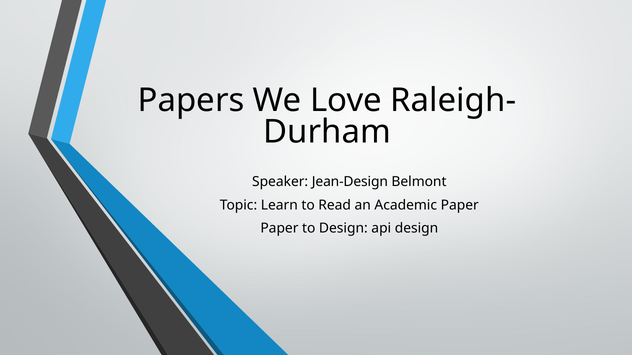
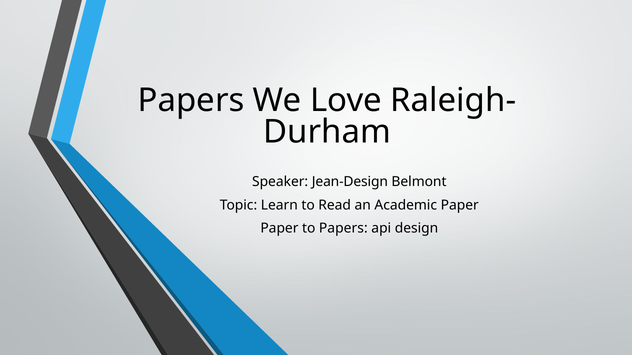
to Design: Design -> Papers (343, 229)
